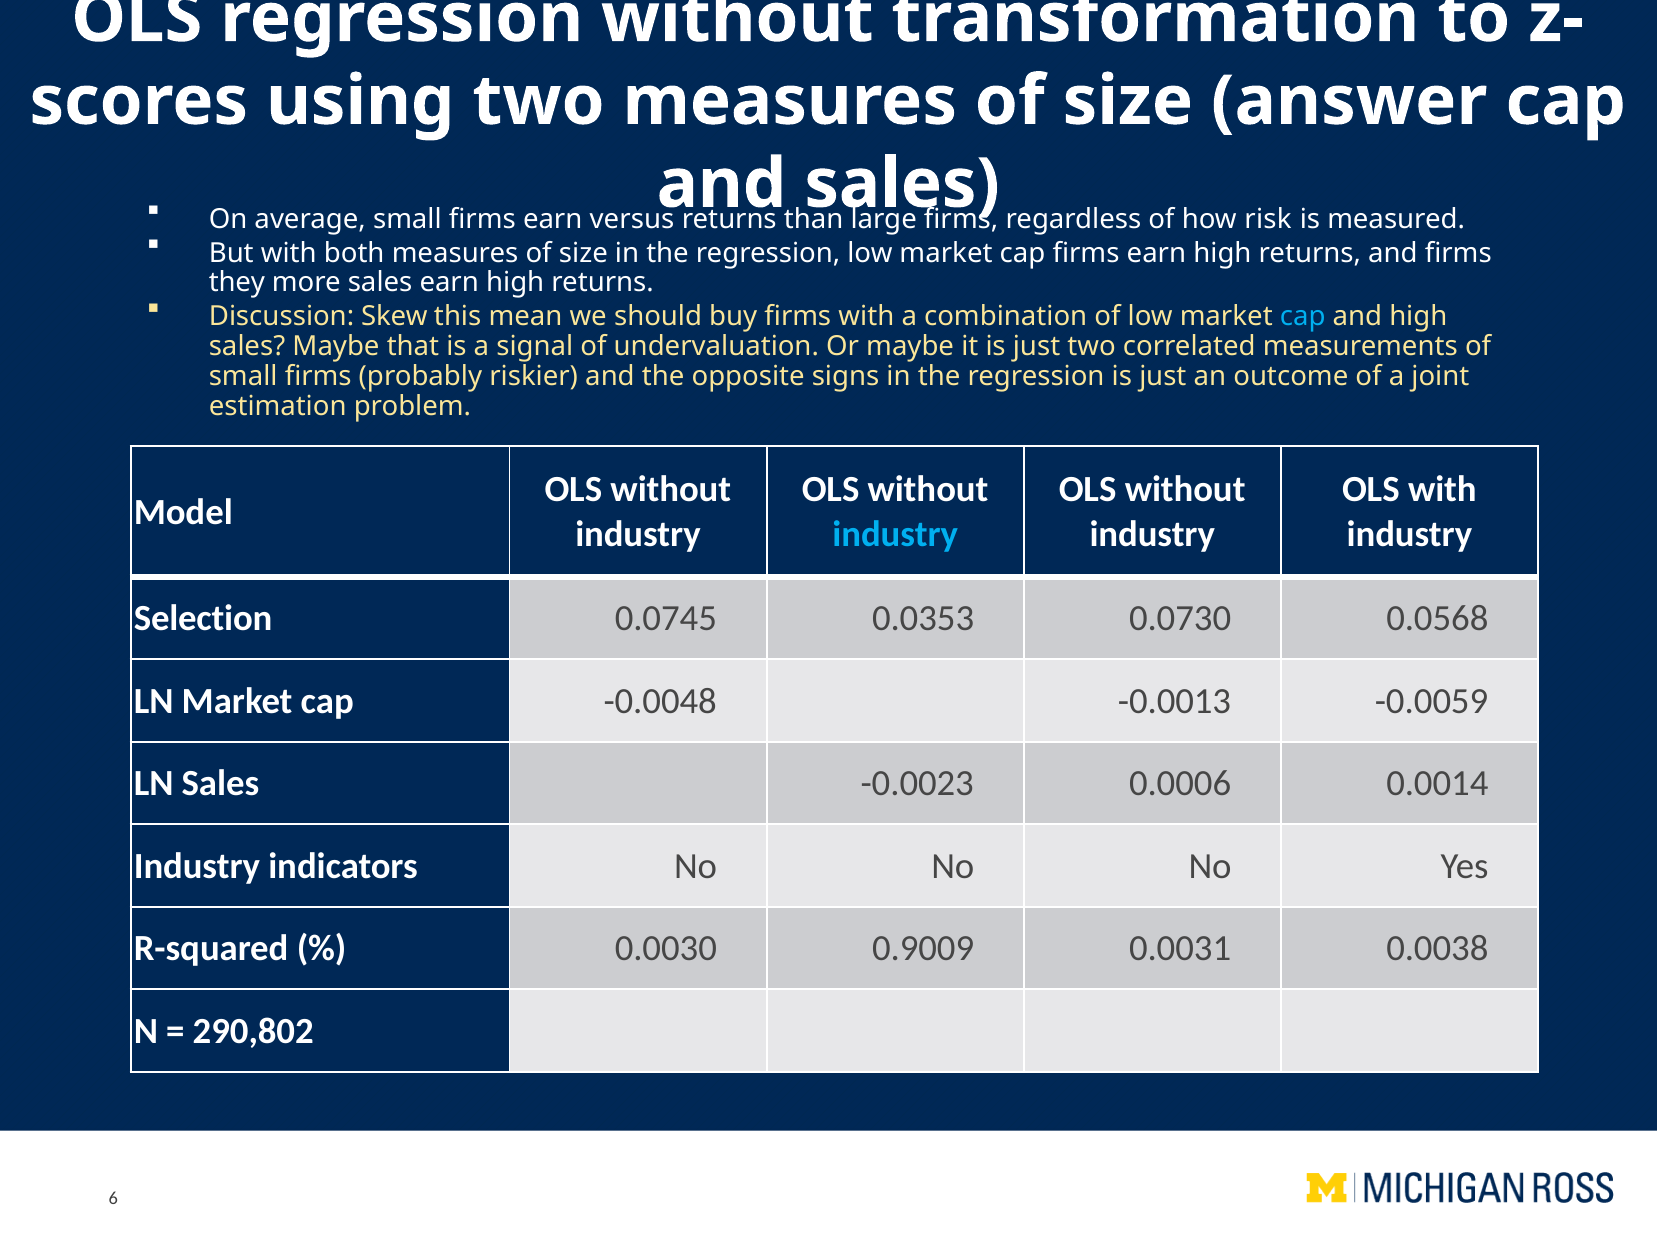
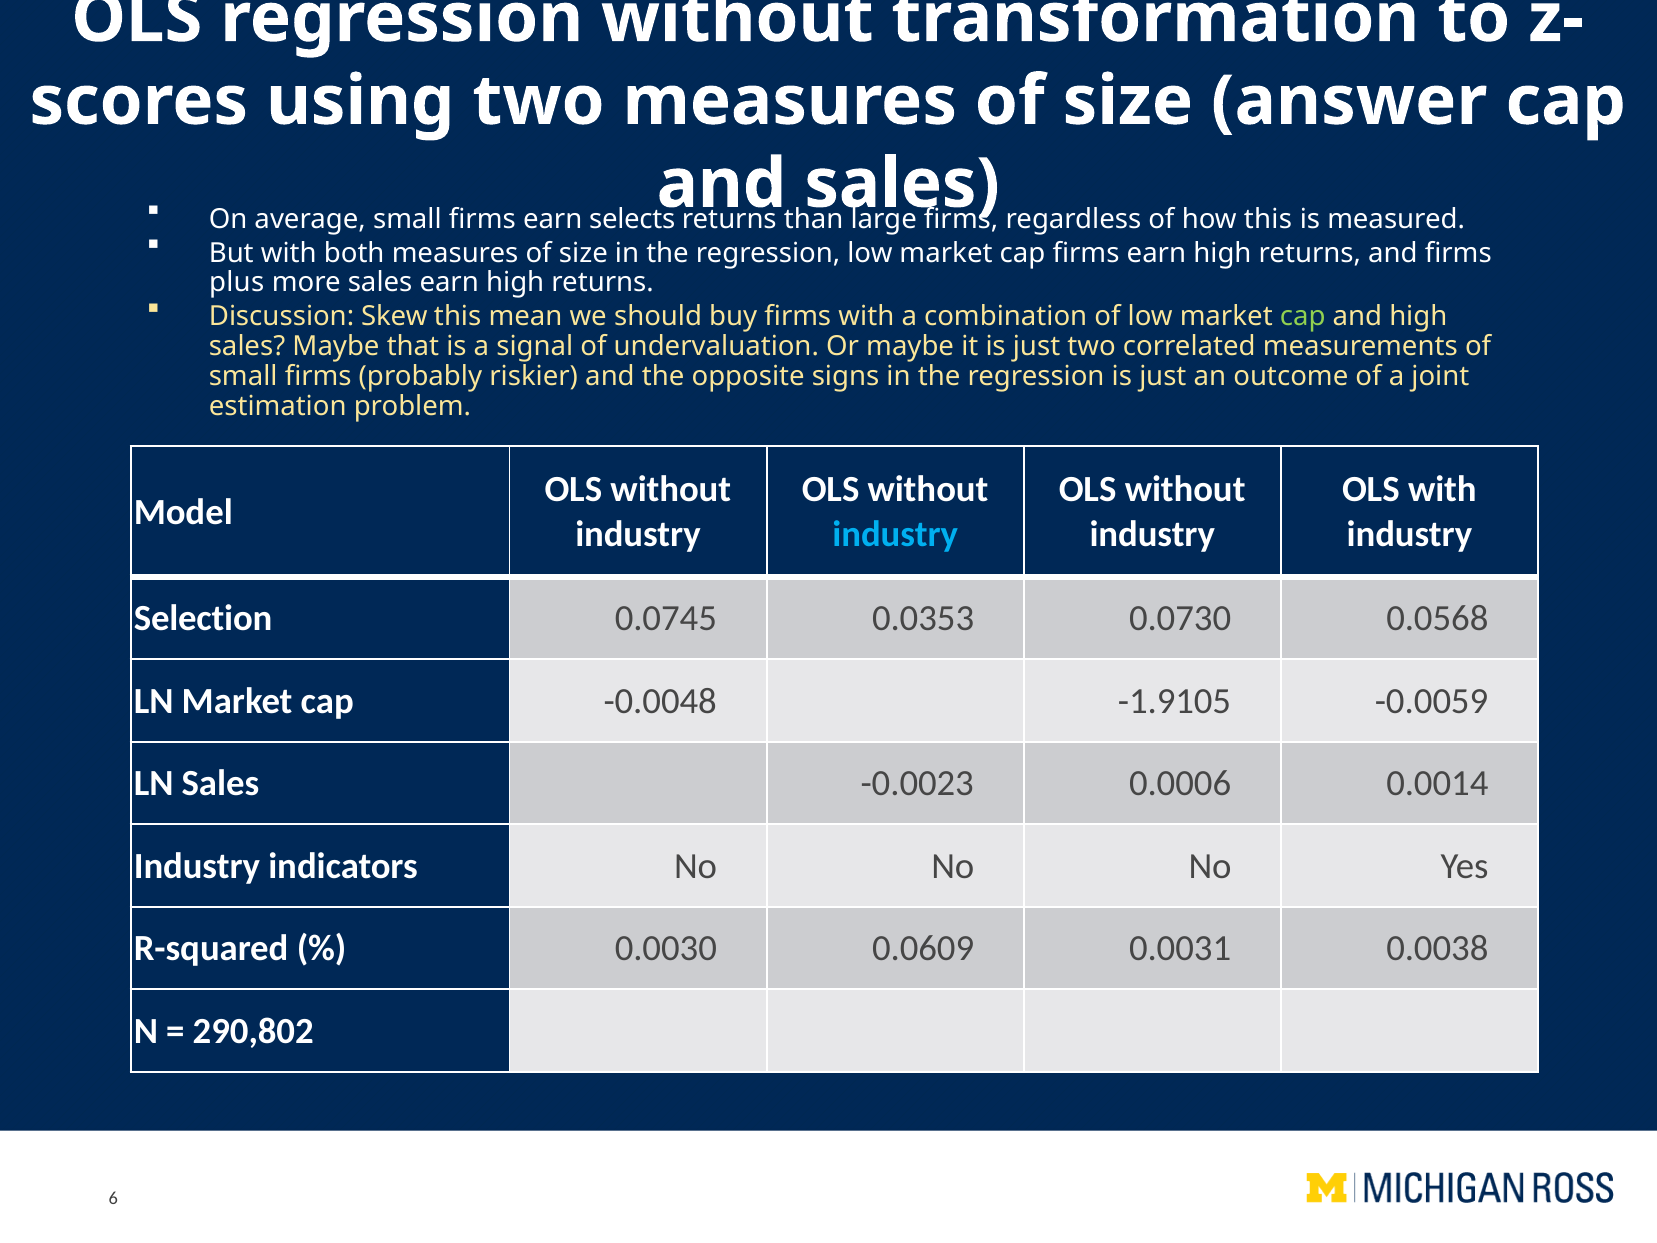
versus: versus -> selects (632, 219)
how risk: risk -> this (1268, 219)
they: they -> plus (237, 283)
cap colour: light blue -> light green (1303, 317)
-0.0013: -0.0013 -> -1.9105 (1174, 701)
0.9009: 0.9009 -> 0.0609 (923, 948)
